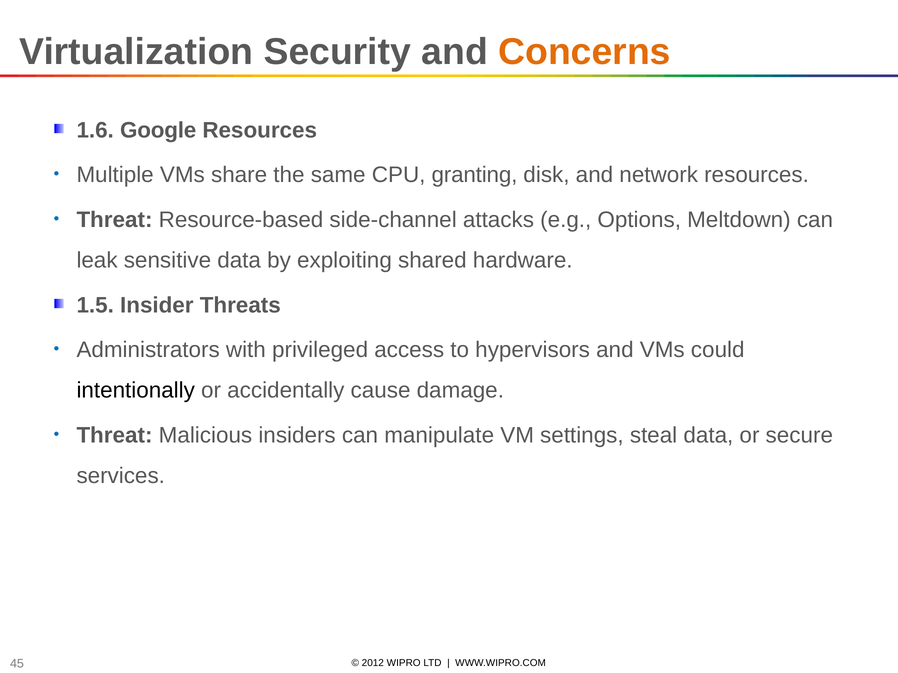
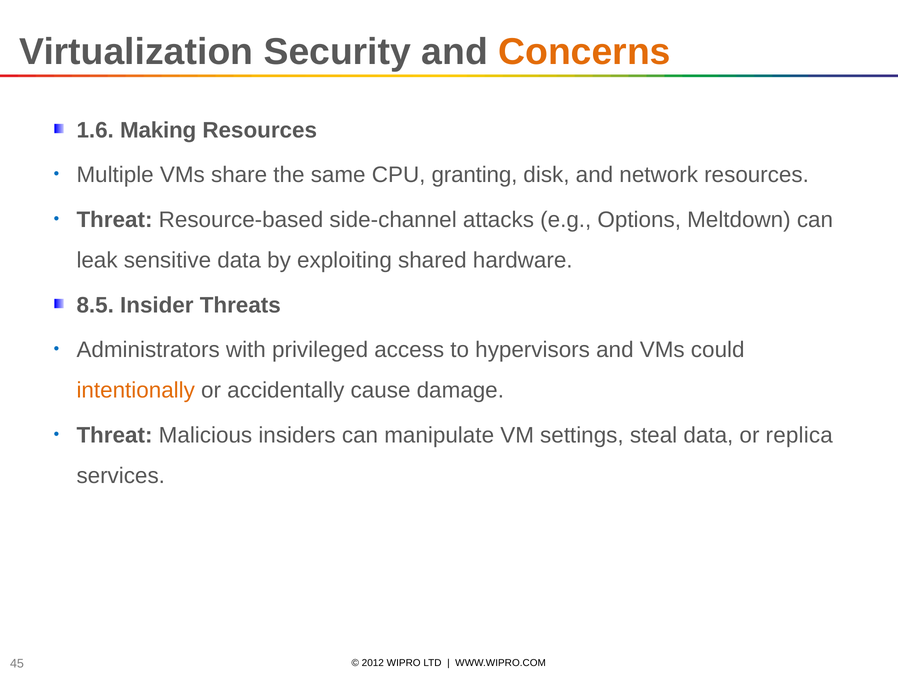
Google: Google -> Making (158, 130)
1.5: 1.5 -> 8.5 (95, 305)
intentionally colour: black -> orange (136, 391)
secure: secure -> replica (799, 436)
